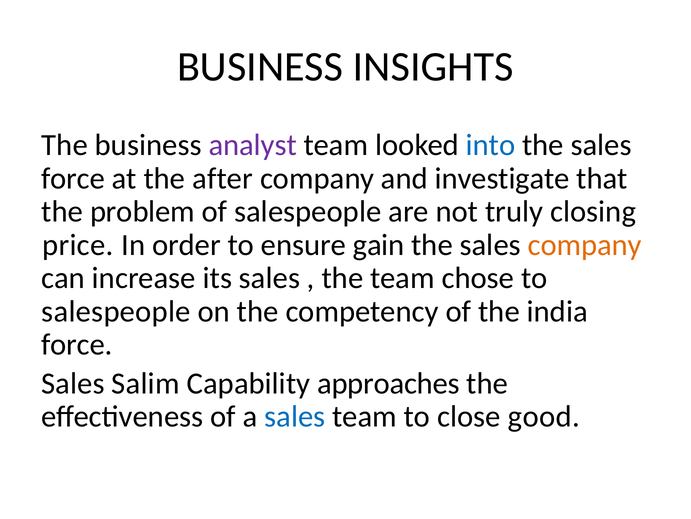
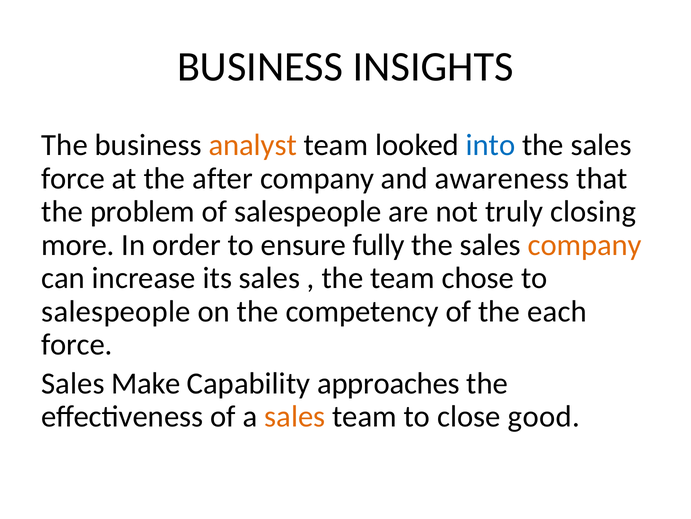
analyst colour: purple -> orange (253, 145)
investigate: investigate -> awareness (502, 178)
price: price -> more (78, 245)
gain: gain -> fully (379, 245)
india: india -> each (557, 311)
Salim: Salim -> Make (146, 383)
sales colour: blue -> orange (295, 416)
